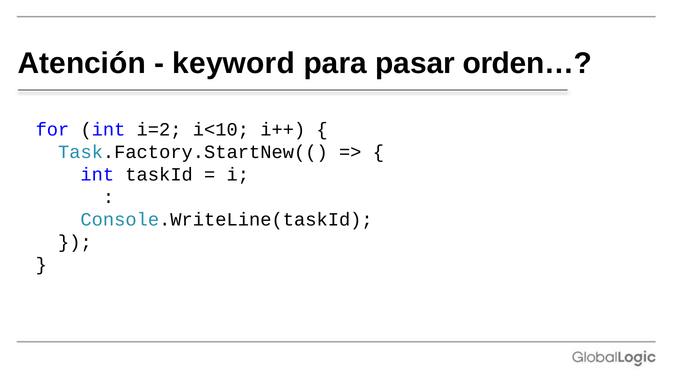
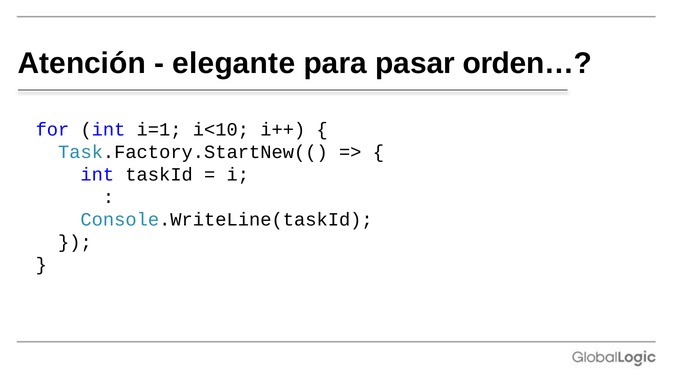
keyword: keyword -> elegante (234, 63)
i=2: i=2 -> i=1 (159, 130)
